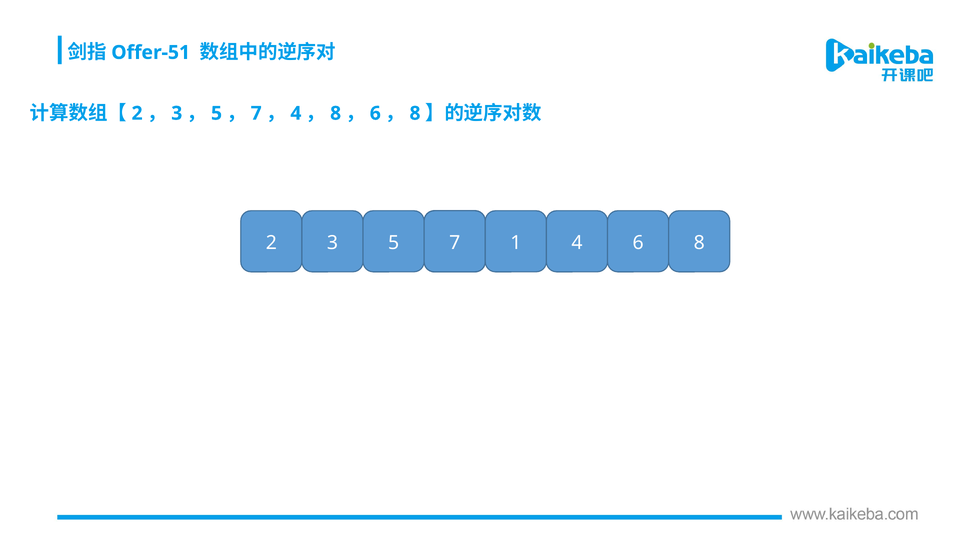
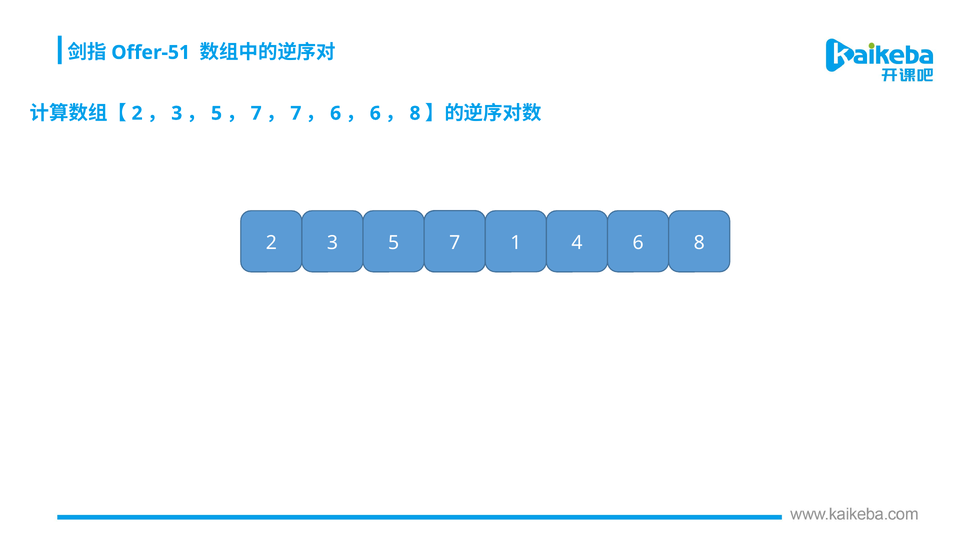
4: 4 -> 7 (296, 113)
8: 8 -> 6 (336, 113)
